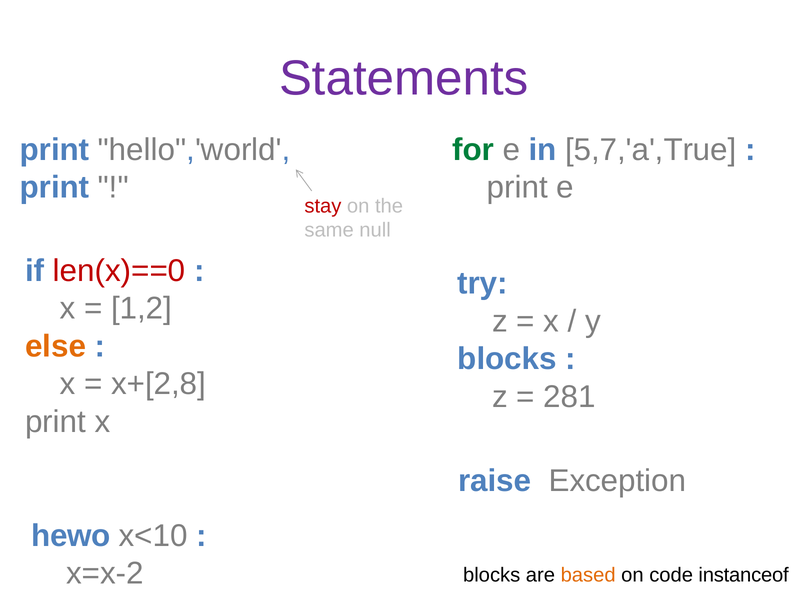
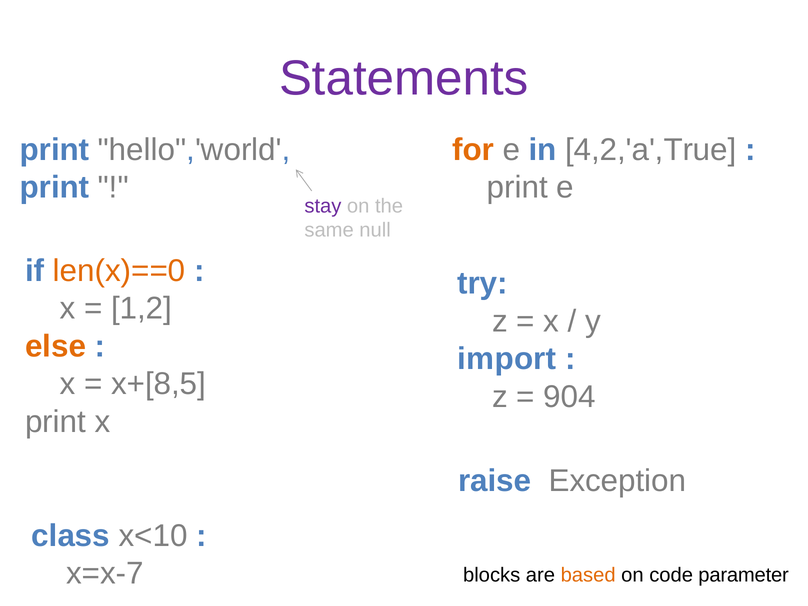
for colour: green -> orange (473, 150)
5,7,'a',True: 5,7,'a',True -> 4,2,'a',True (651, 150)
stay colour: red -> purple (323, 206)
len(x)==0 colour: red -> orange (119, 271)
blocks: blocks -> import (507, 359)
x+[2,8: x+[2,8 -> x+[8,5 (159, 384)
281: 281 -> 904 (570, 397)
hewo: hewo -> class (71, 536)
x=x-2: x=x-2 -> x=x-7 (105, 574)
instanceof: instanceof -> parameter (744, 575)
